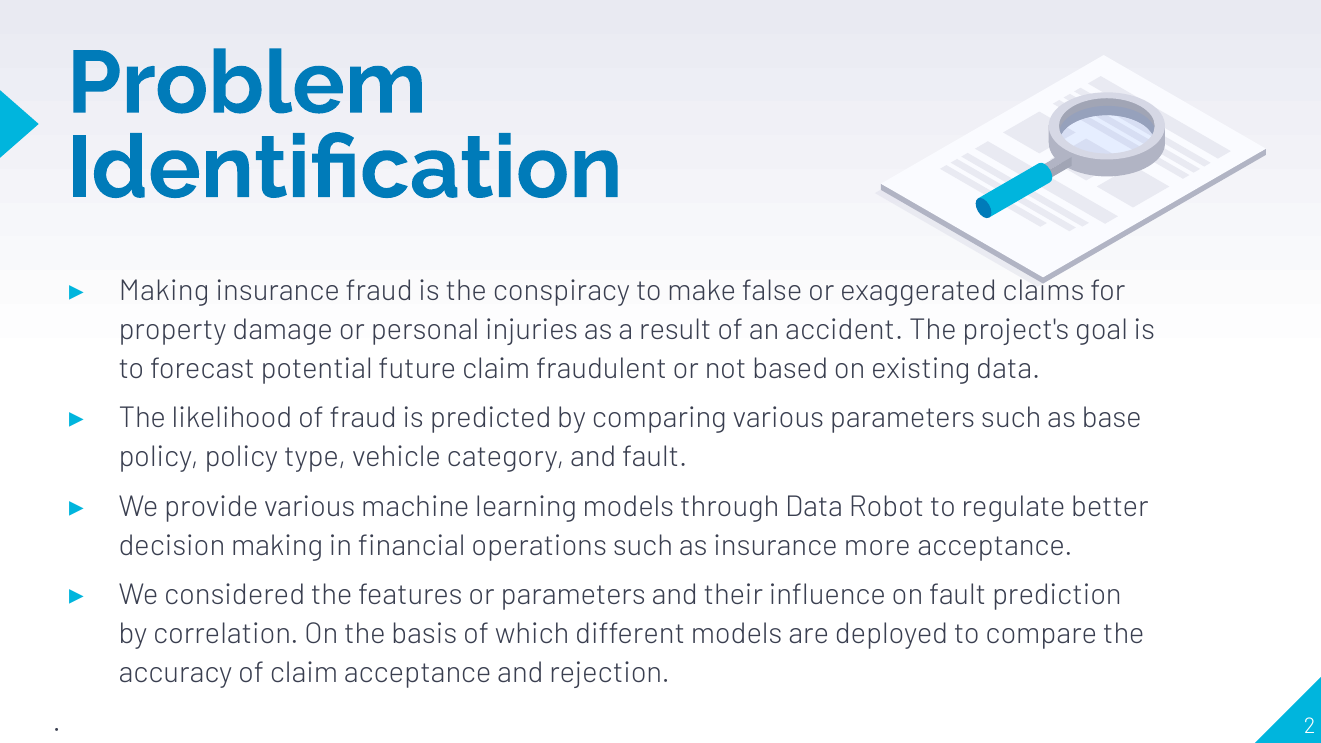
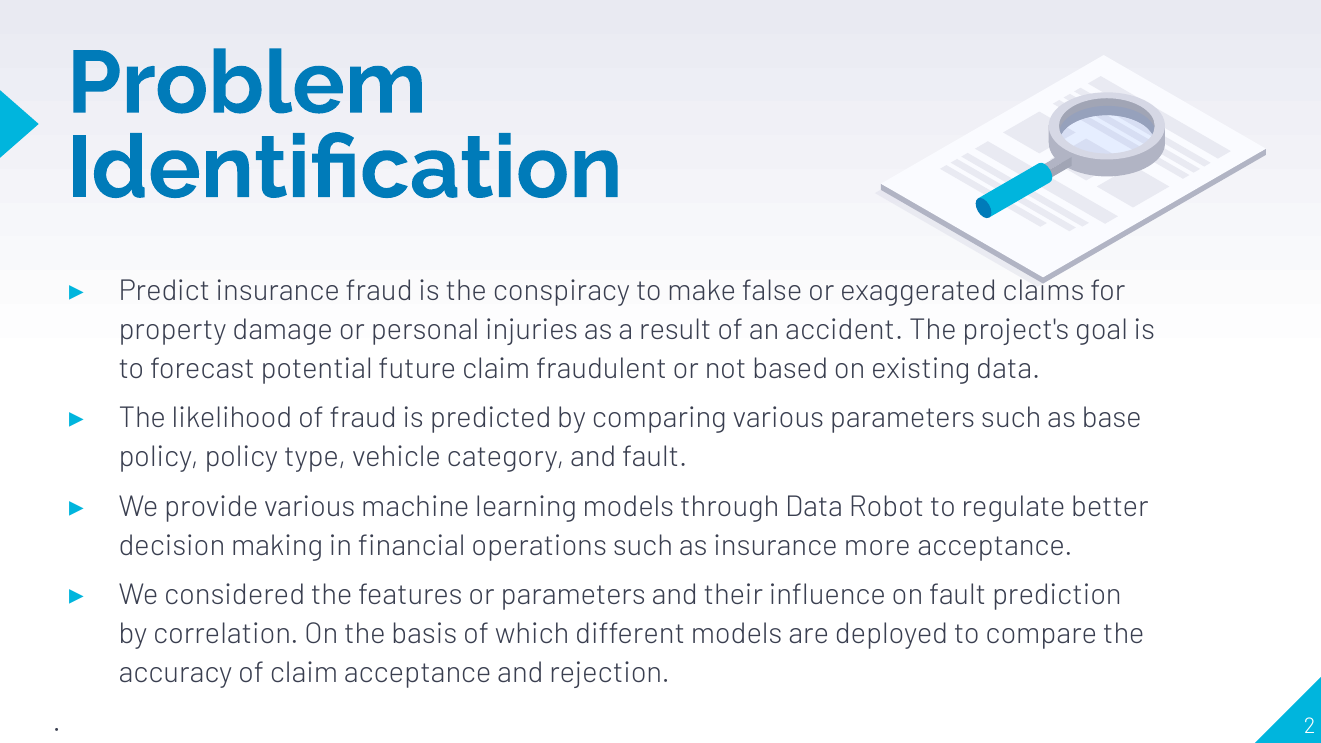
Making: Making -> Predict (164, 291)
